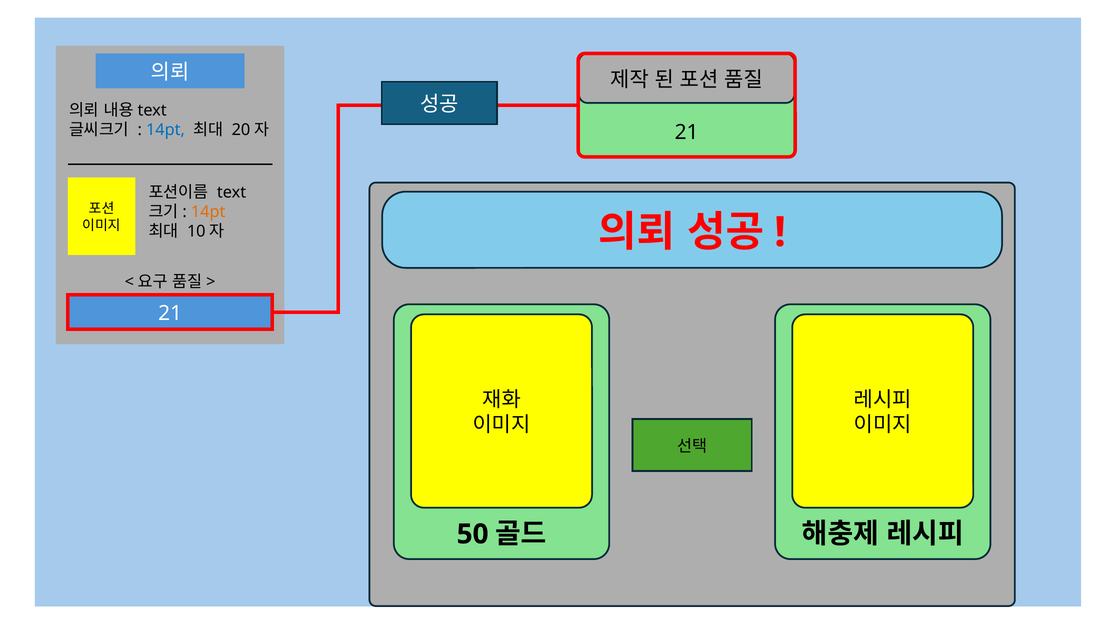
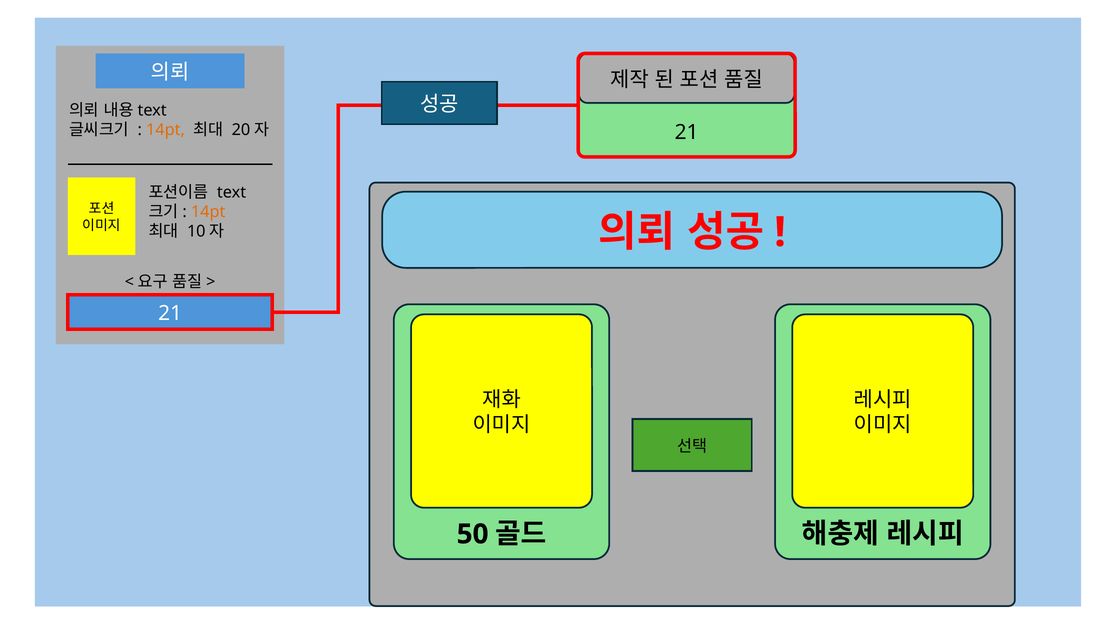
14pt colour: blue -> orange (165, 130)
